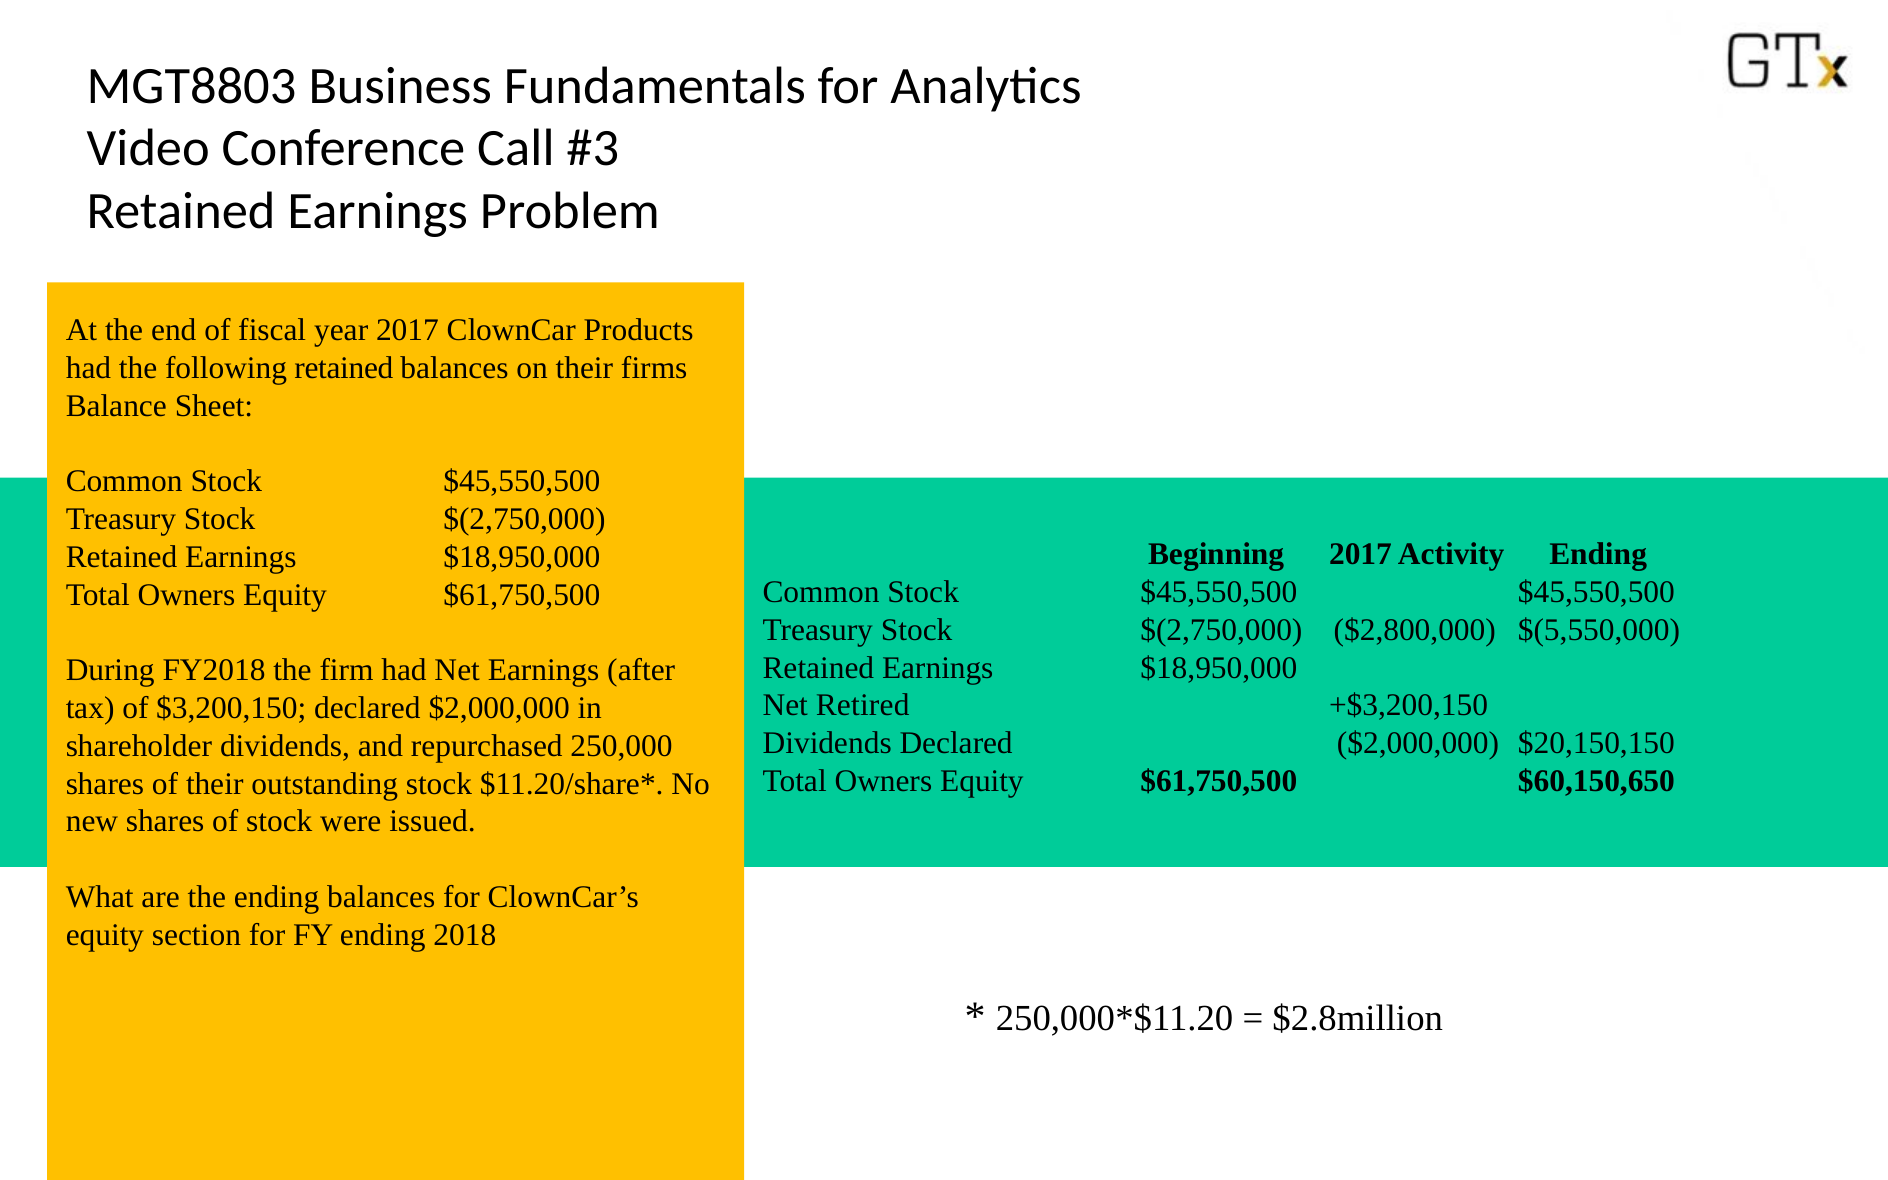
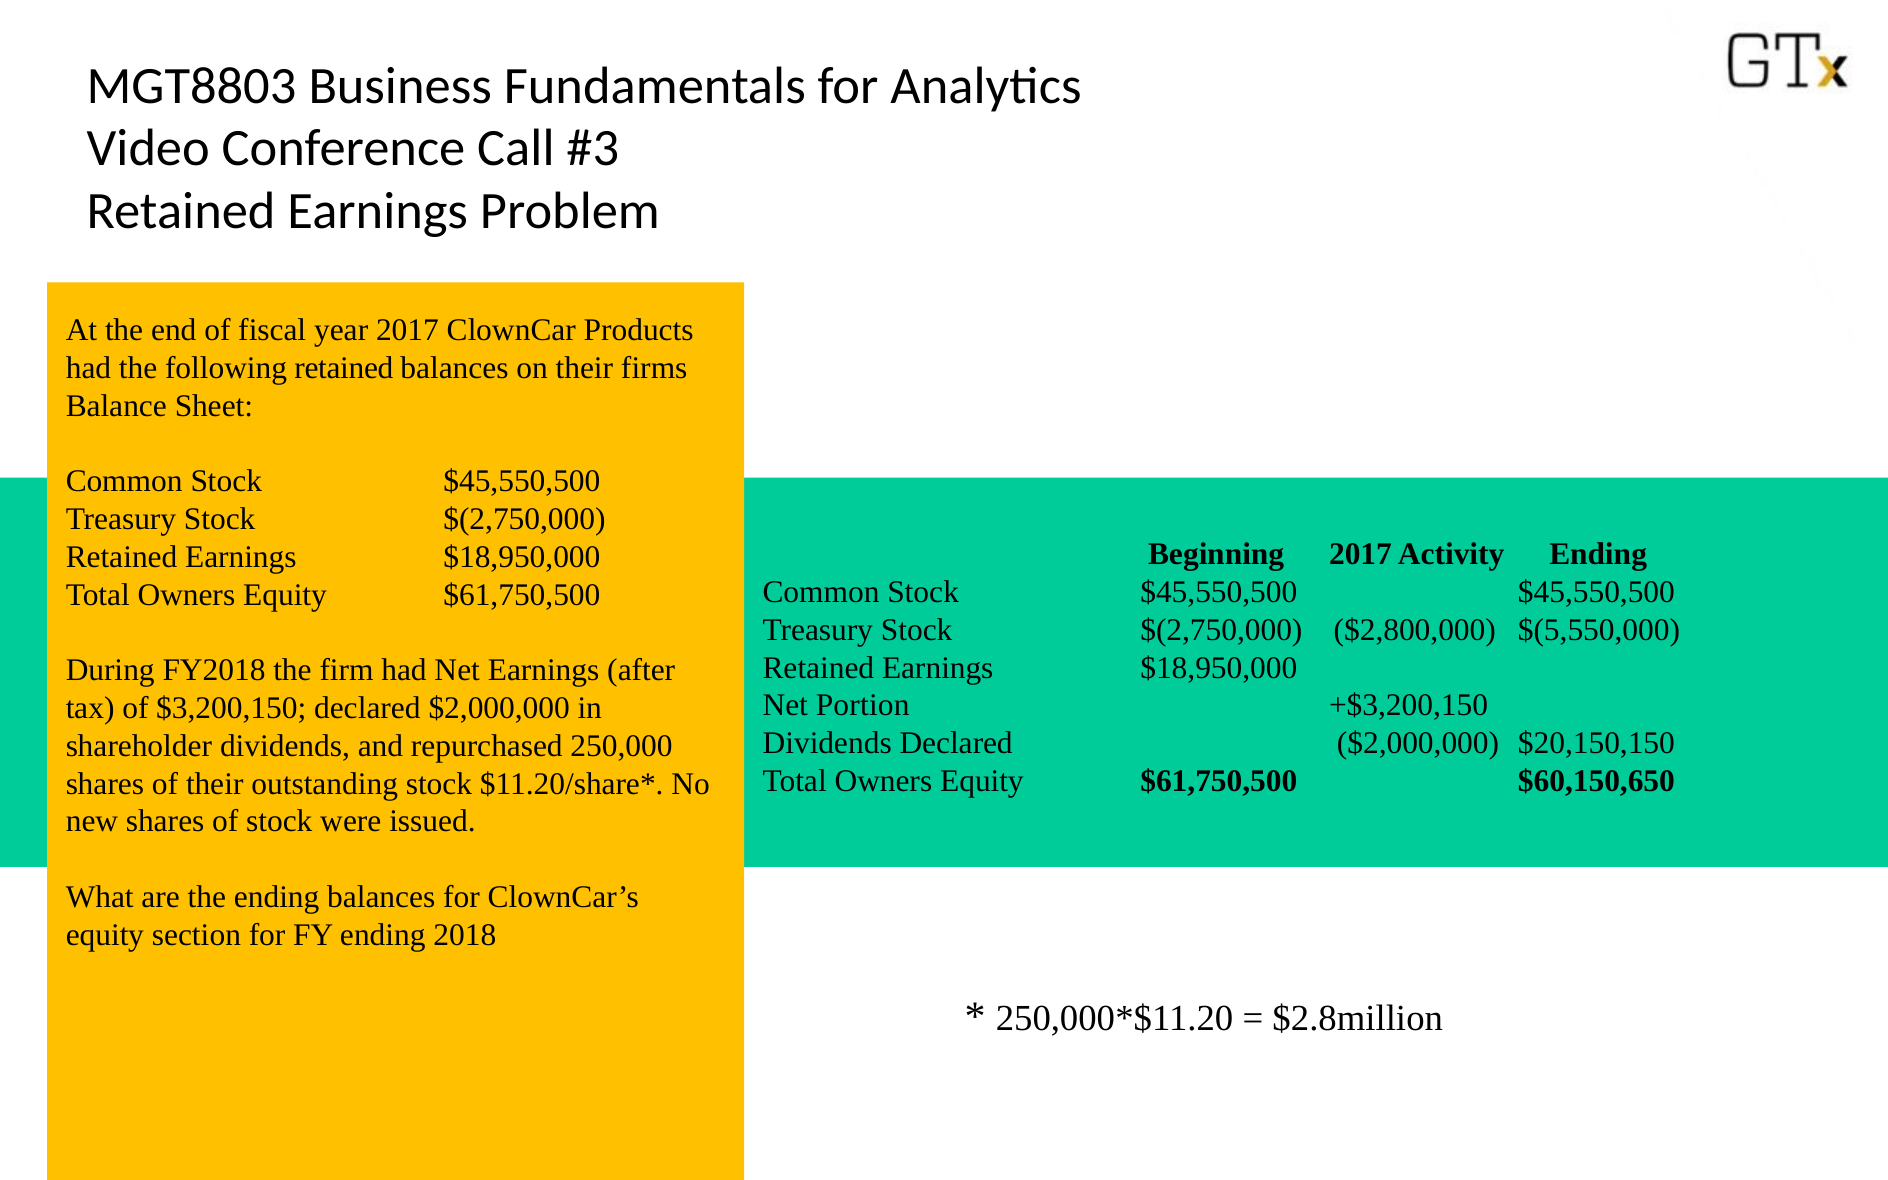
Retired: Retired -> Portion (863, 705)
